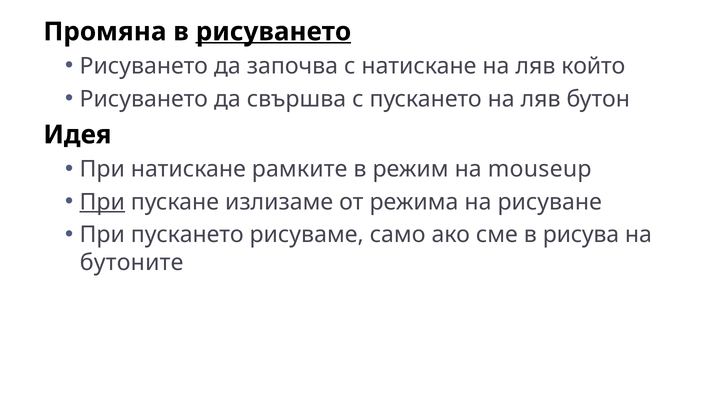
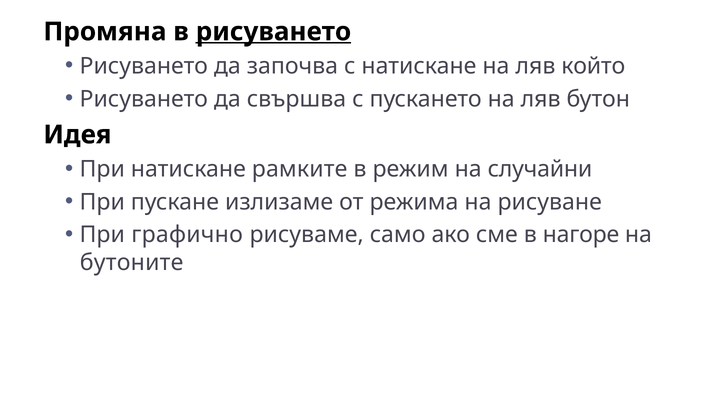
mouseup: mouseup -> случайни (540, 169)
При underline: present -> none (102, 202)
При пускането: пускането -> графично (187, 235)
рисува: рисува -> нагоре (581, 235)
